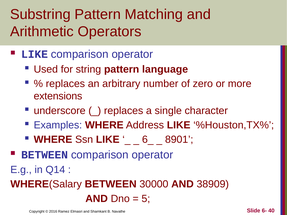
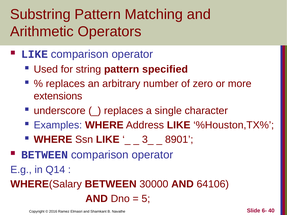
language: language -> specified (165, 69)
6_: 6_ -> 3_ (148, 140)
38909: 38909 -> 64106 (213, 184)
